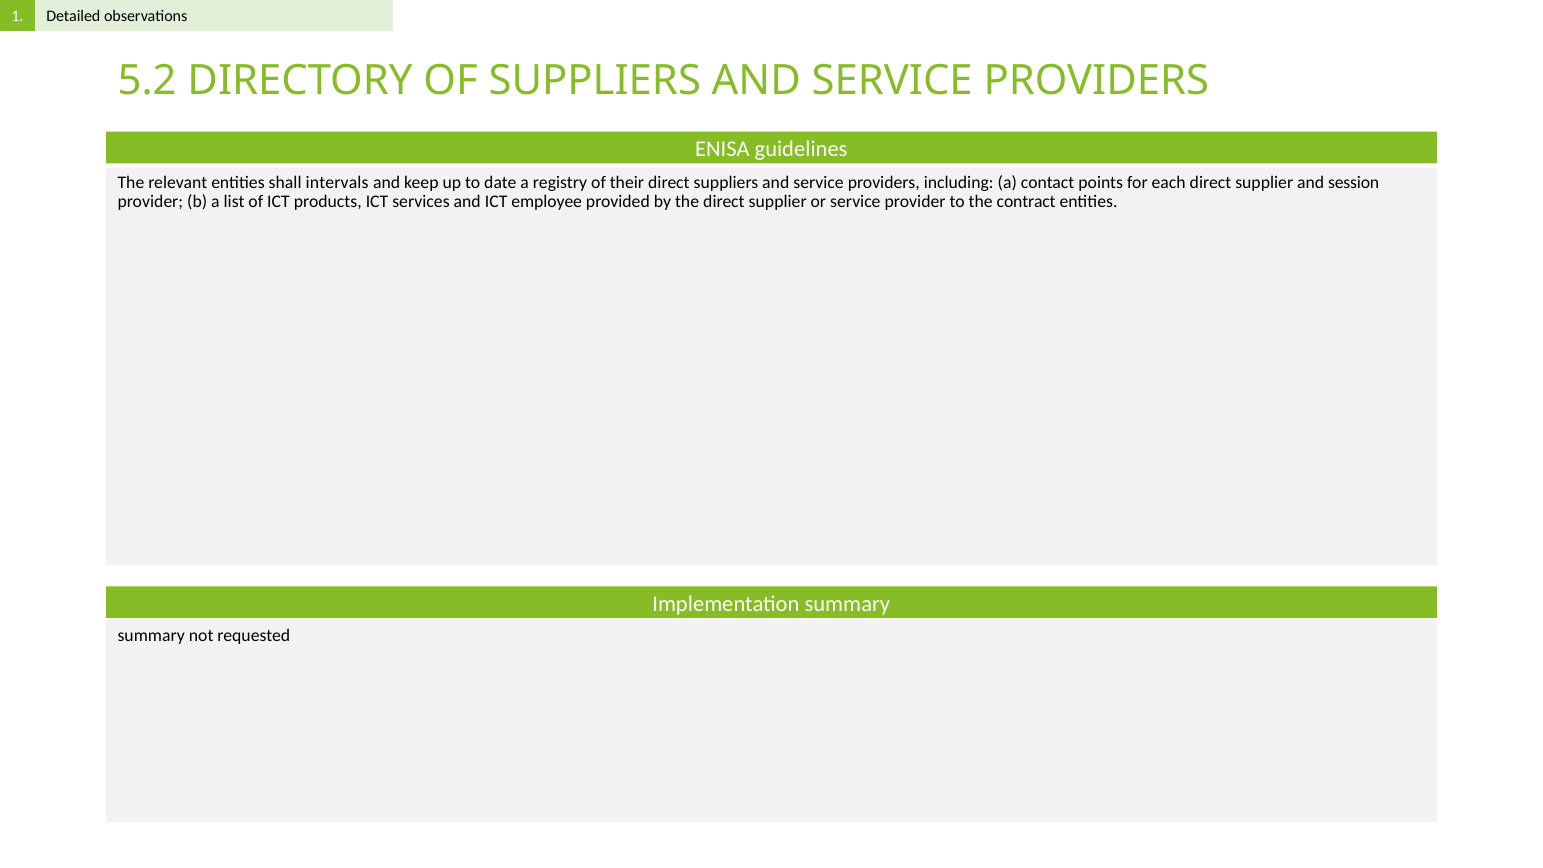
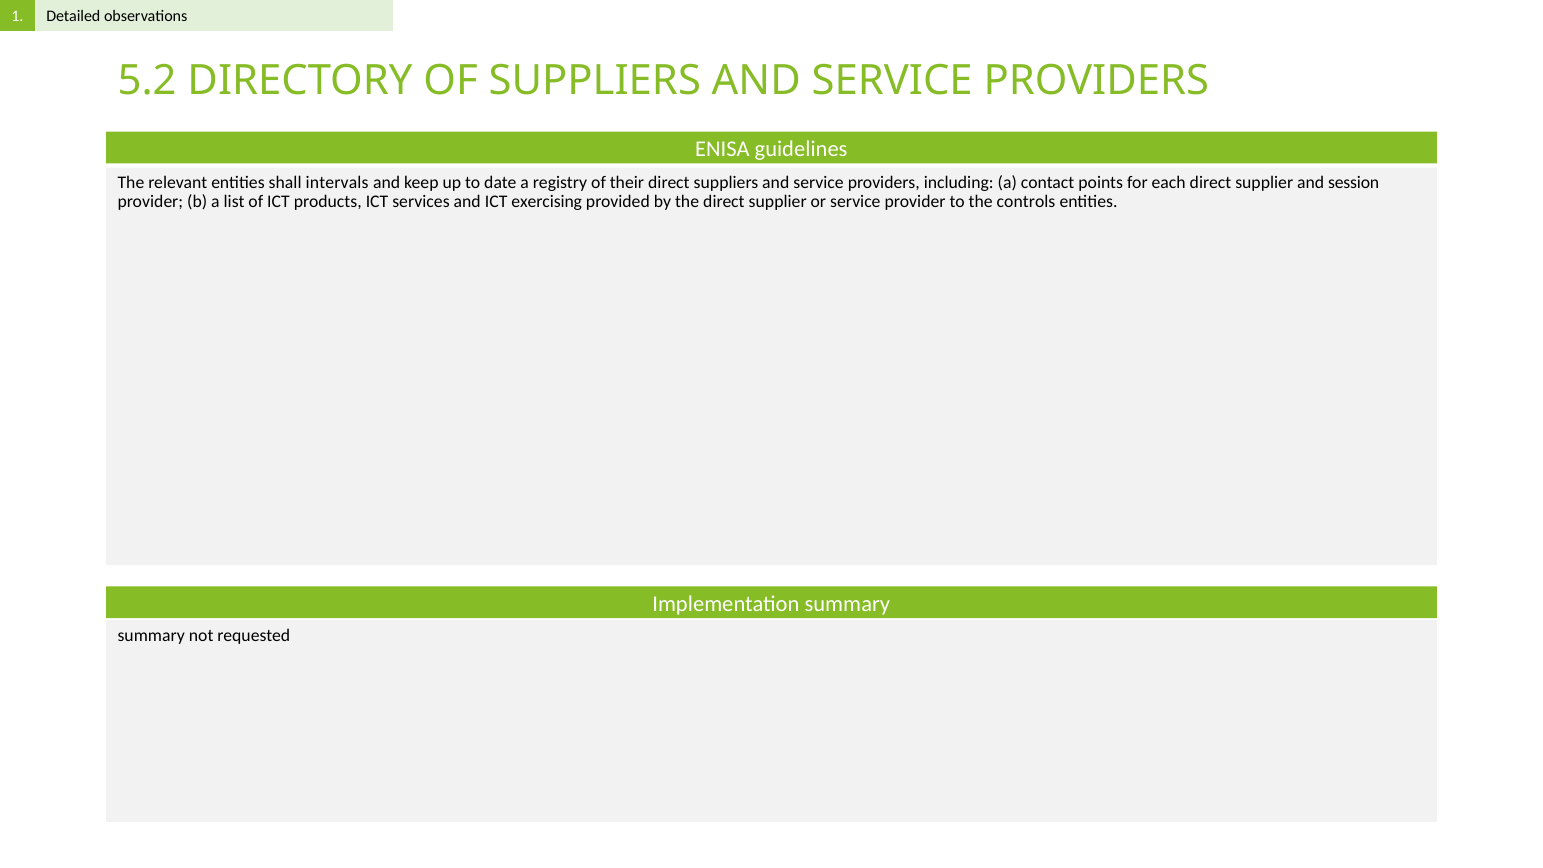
employee: employee -> exercising (547, 202)
contract: contract -> controls (1026, 202)
